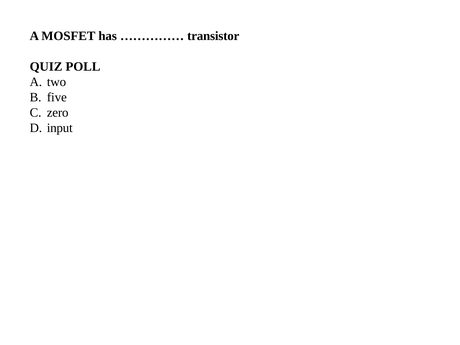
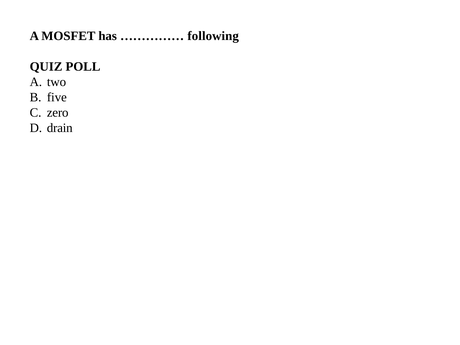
transistor: transistor -> following (213, 36)
input: input -> drain (60, 128)
